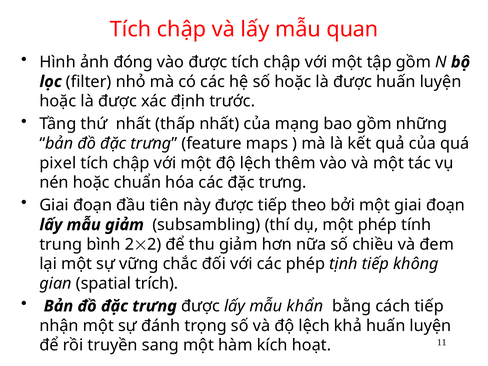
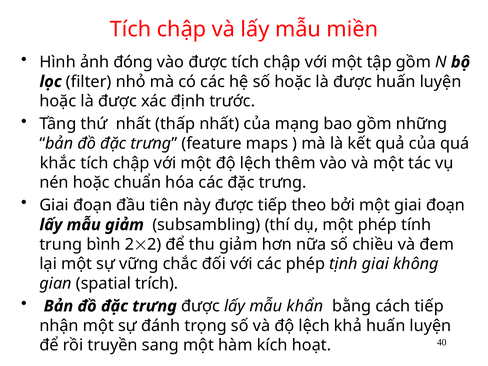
quan: quan -> miền (352, 29)
pixel: pixel -> khắc (58, 163)
tịnh tiếp: tiếp -> giai (375, 264)
11: 11 -> 40 (442, 342)
